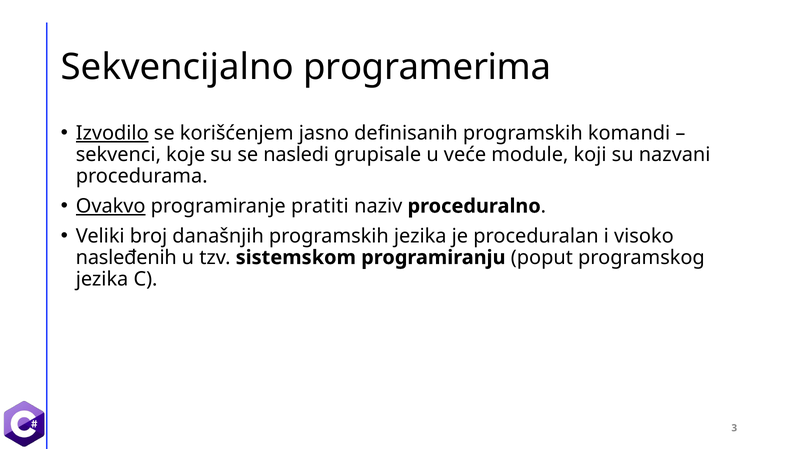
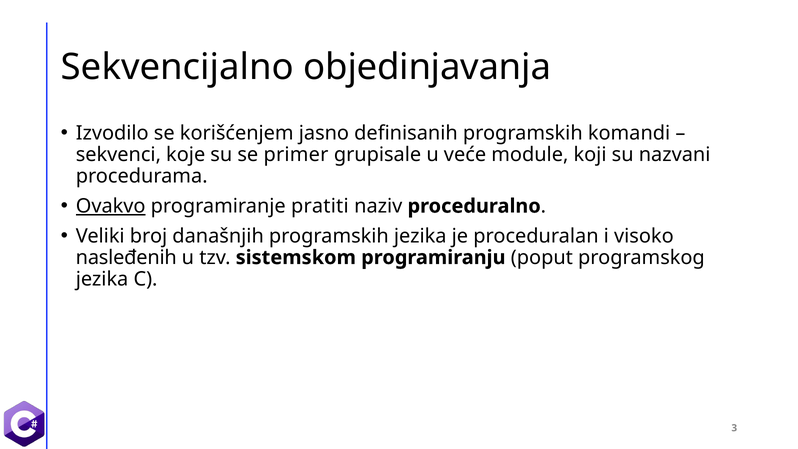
programerima: programerima -> objedinjavanja (427, 67)
Izvodilo underline: present -> none (112, 133)
nasledi: nasledi -> primer (296, 155)
